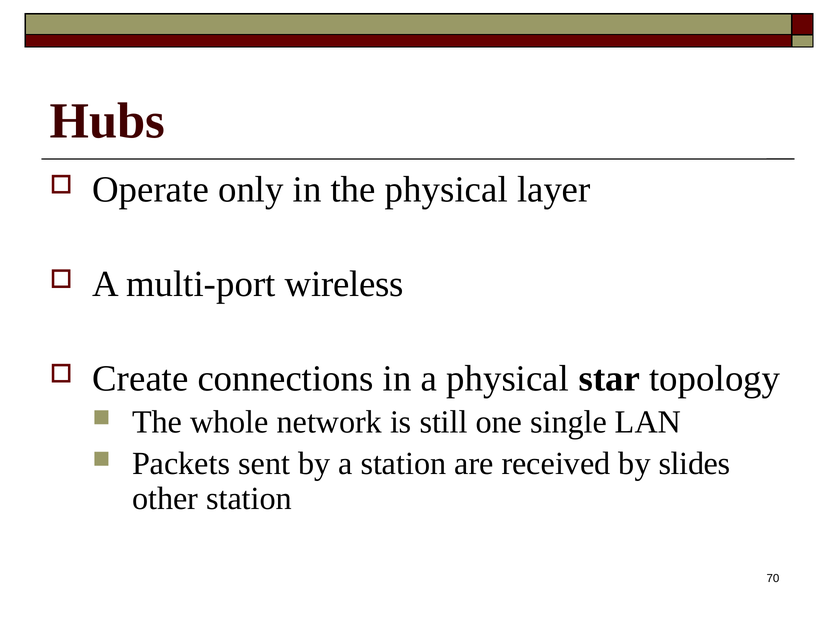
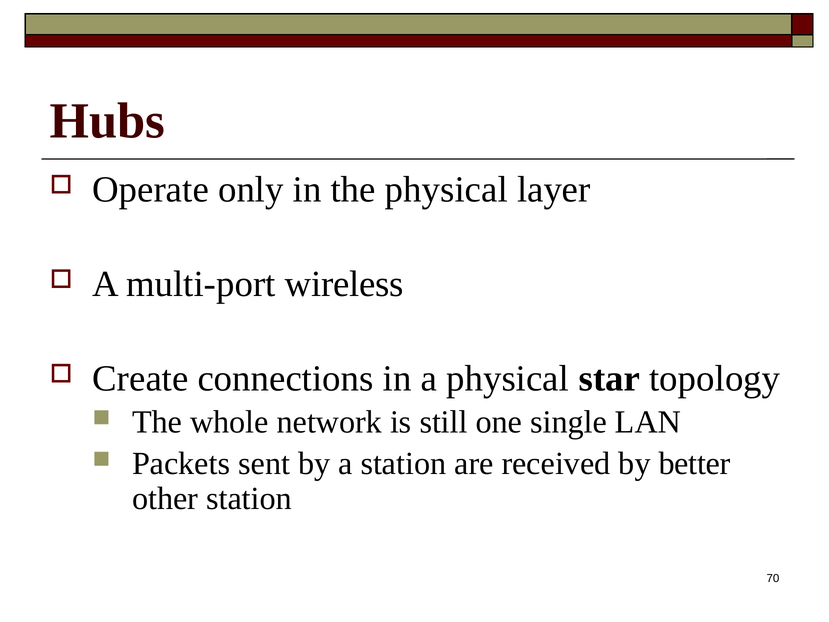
slides: slides -> better (695, 463)
